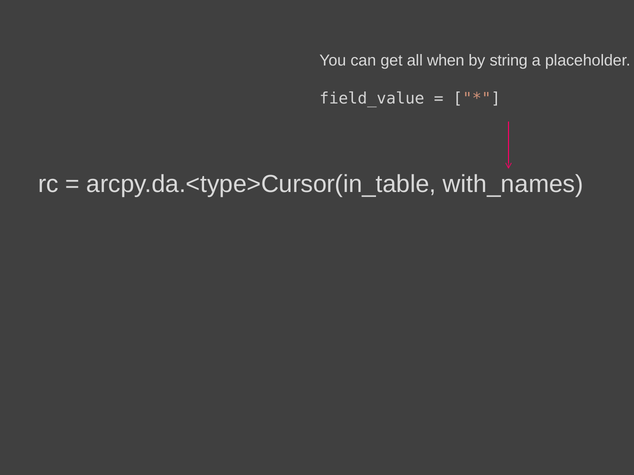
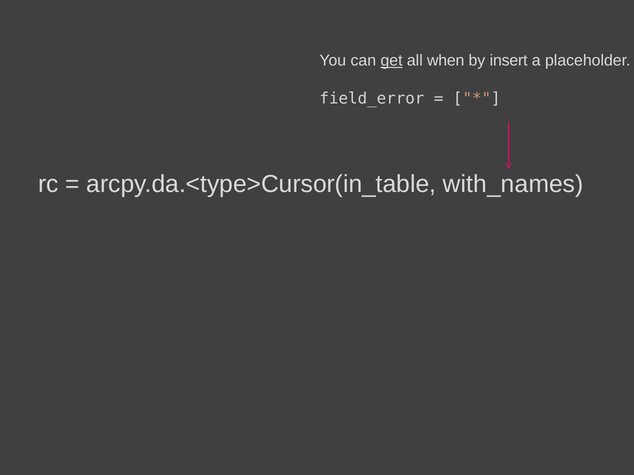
get underline: none -> present (392, 61)
string: string -> insert (509, 61)
field_value: field_value -> field_error (372, 99)
